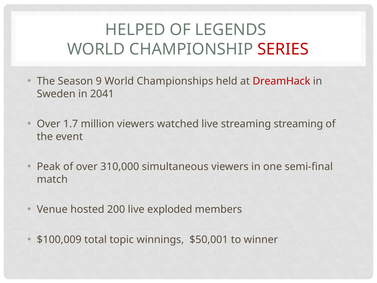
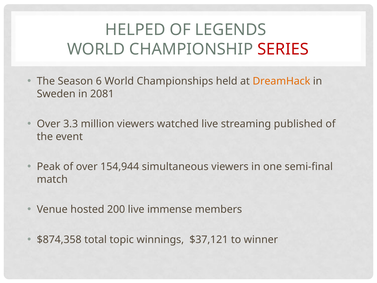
9: 9 -> 6 (99, 81)
DreamHack colour: red -> orange (281, 81)
2041: 2041 -> 2081 (102, 94)
1.7: 1.7 -> 3.3 (71, 124)
streaming streaming: streaming -> published (298, 124)
310,000: 310,000 -> 154,944 (120, 167)
exploded: exploded -> immense (170, 209)
$100,009: $100,009 -> $874,358 (59, 240)
$50,001: $50,001 -> $37,121 (209, 240)
